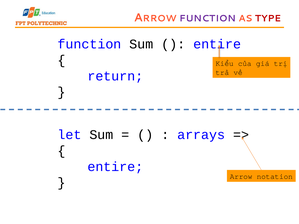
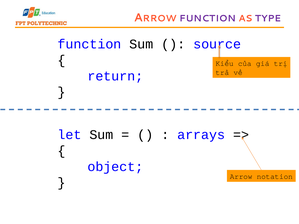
TYPE colour: red -> purple (268, 19)
entire: entire -> source (217, 44)
entire: entire -> object (115, 167)
